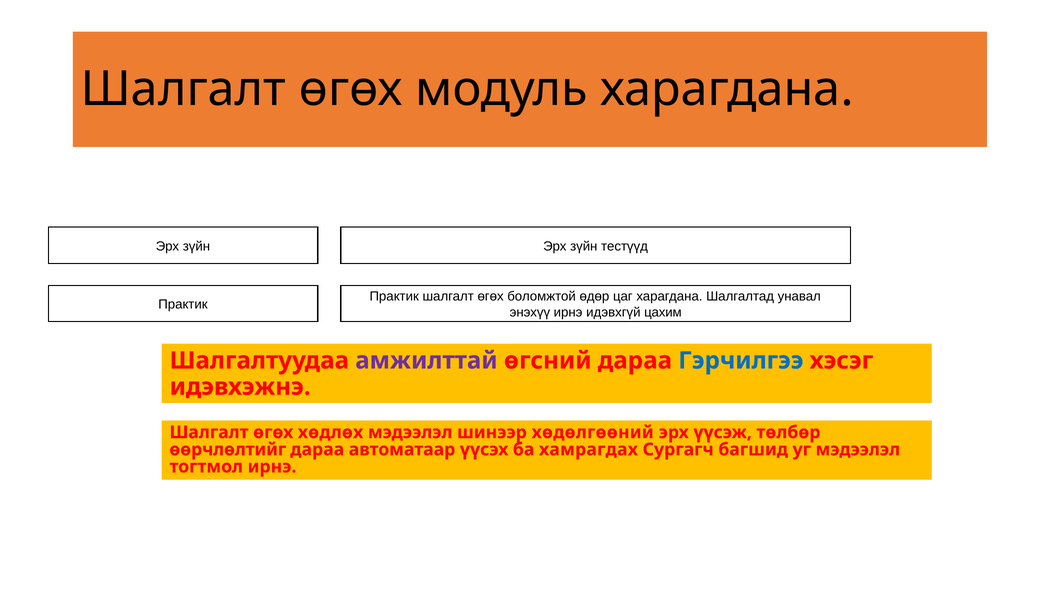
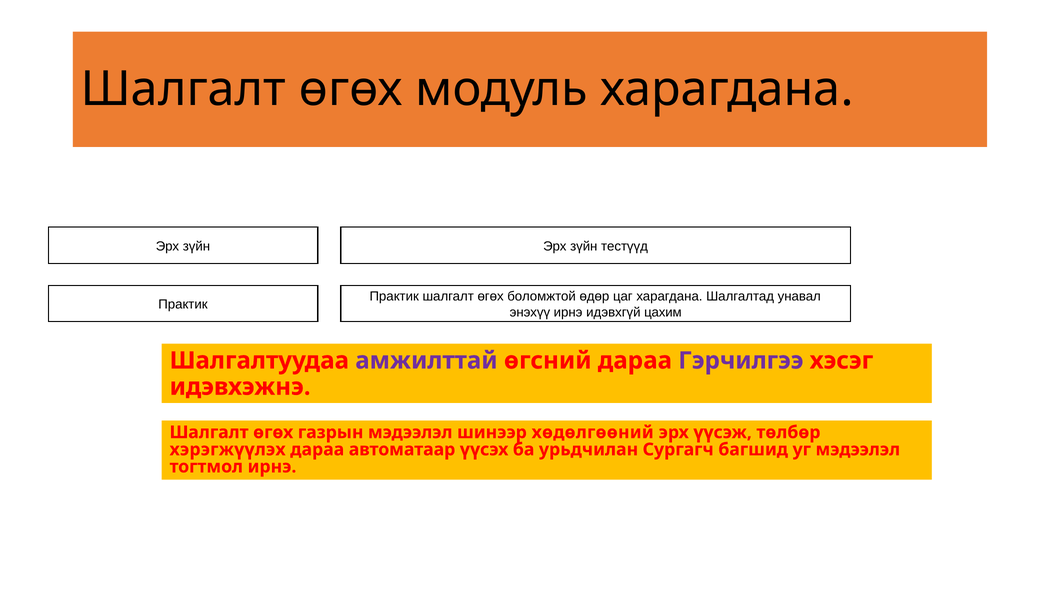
Гэрчилгээ colour: blue -> purple (741, 361)
хөдлөх: хөдлөх -> газрын (331, 433)
өөрчлөлтийг: өөрчлөлтийг -> хэрэгжүүлэх (228, 450)
хамрагдах: хамрагдах -> урьдчилан (589, 450)
